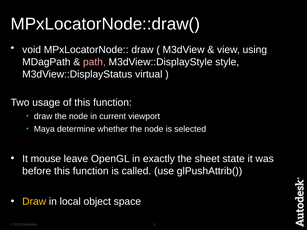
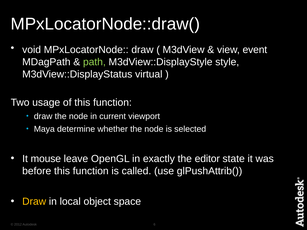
using: using -> event (255, 50)
path colour: pink -> light green (94, 62)
sheet: sheet -> editor (207, 159)
